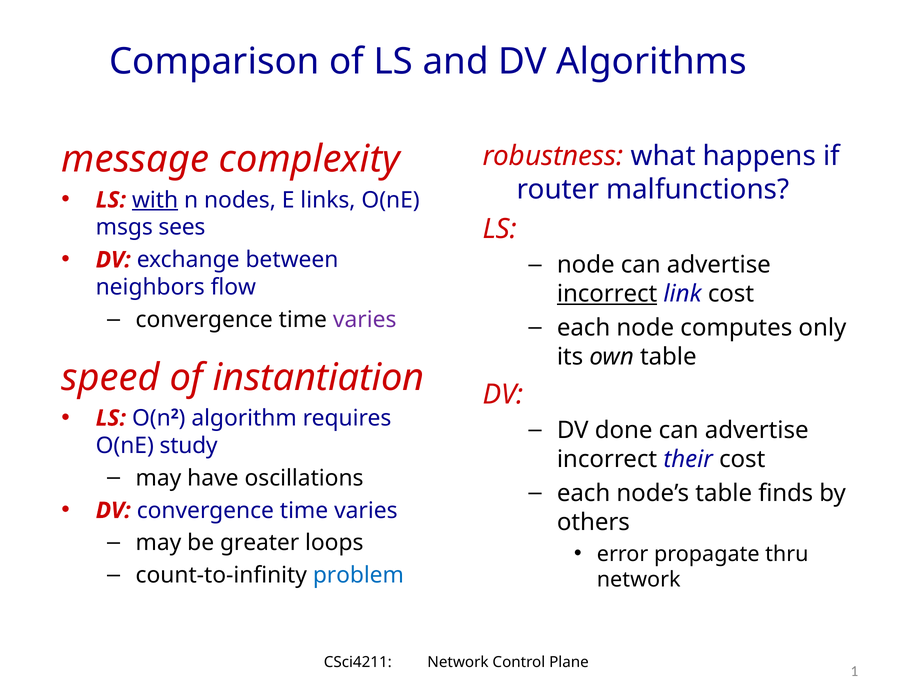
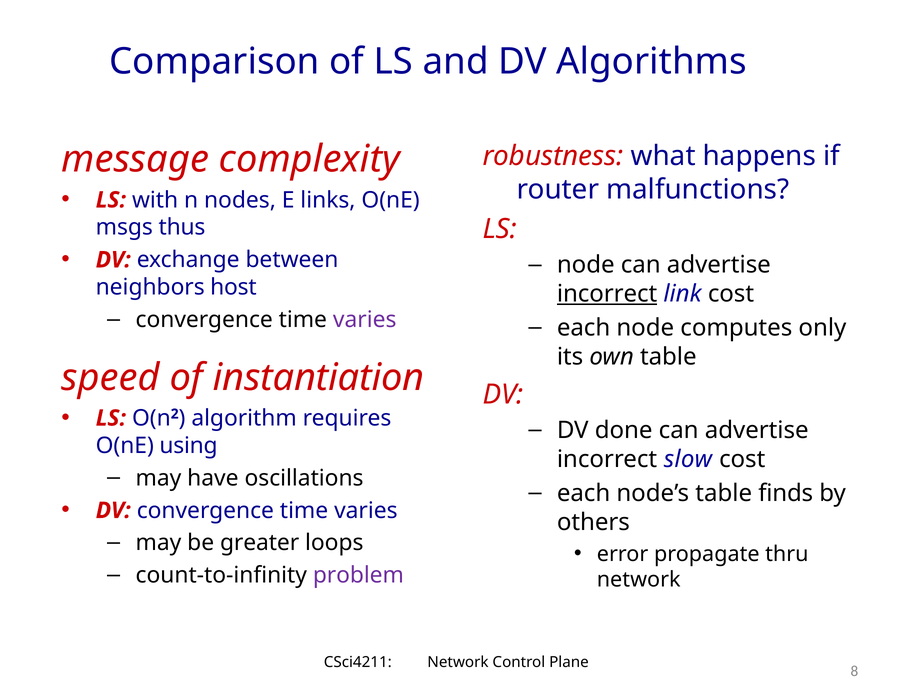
with underline: present -> none (155, 200)
sees: sees -> thus (182, 227)
flow: flow -> host (233, 287)
study: study -> using (189, 445)
their: their -> slow (688, 459)
problem colour: blue -> purple (358, 575)
1: 1 -> 8 (854, 671)
